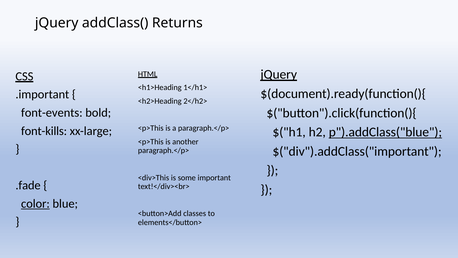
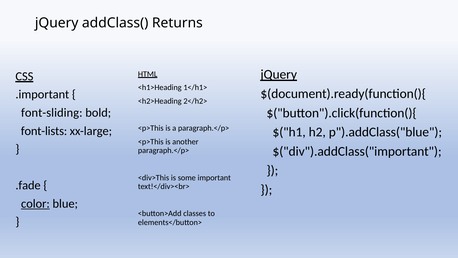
font-events: font-events -> font-sliding (52, 113)
font-kills: font-kills -> font-lists (44, 131)
p").addClass("blue underline: present -> none (385, 132)
